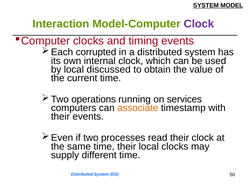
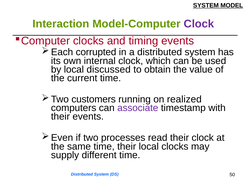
operations: operations -> customers (94, 100)
services: services -> realized (184, 100)
associate colour: orange -> purple (138, 108)
